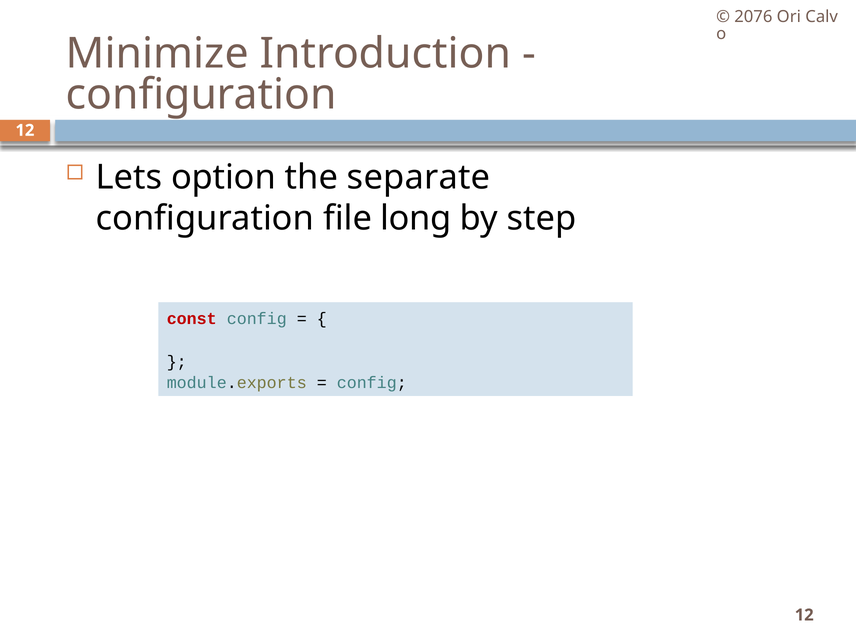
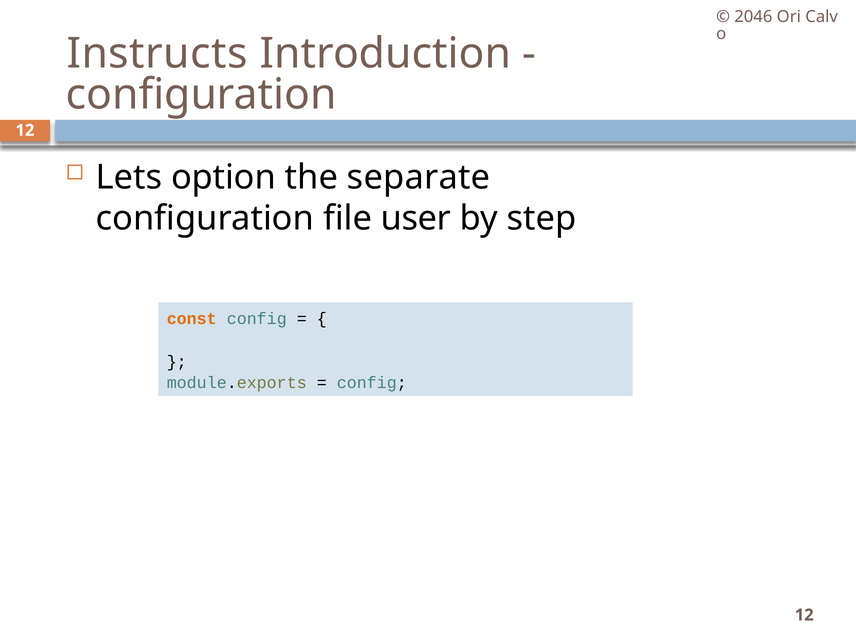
2076: 2076 -> 2046 (753, 17)
Minimize: Minimize -> Instructs (157, 54)
long: long -> user (416, 219)
const colour: red -> orange (192, 319)
